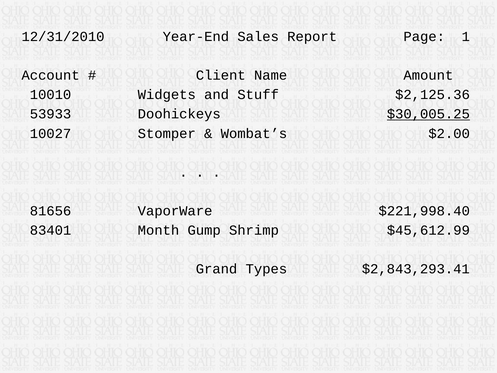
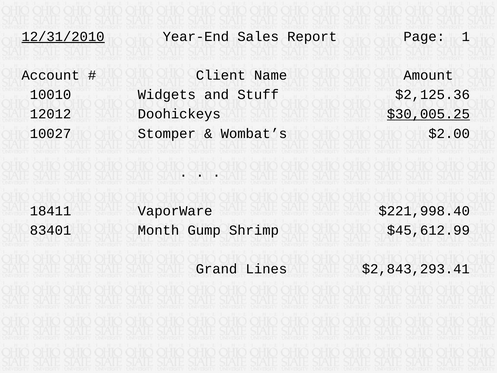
12/31/2010 underline: none -> present (63, 37)
53933: 53933 -> 12012 (51, 114)
81656: 81656 -> 18411 (51, 211)
Types: Types -> Lines (266, 269)
